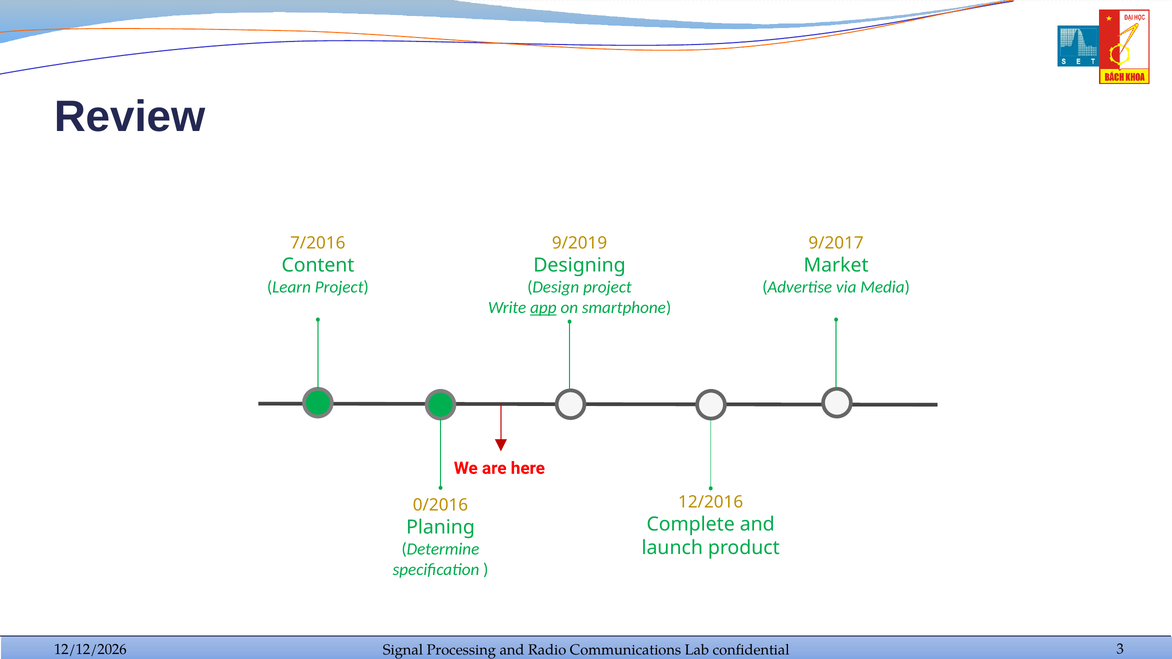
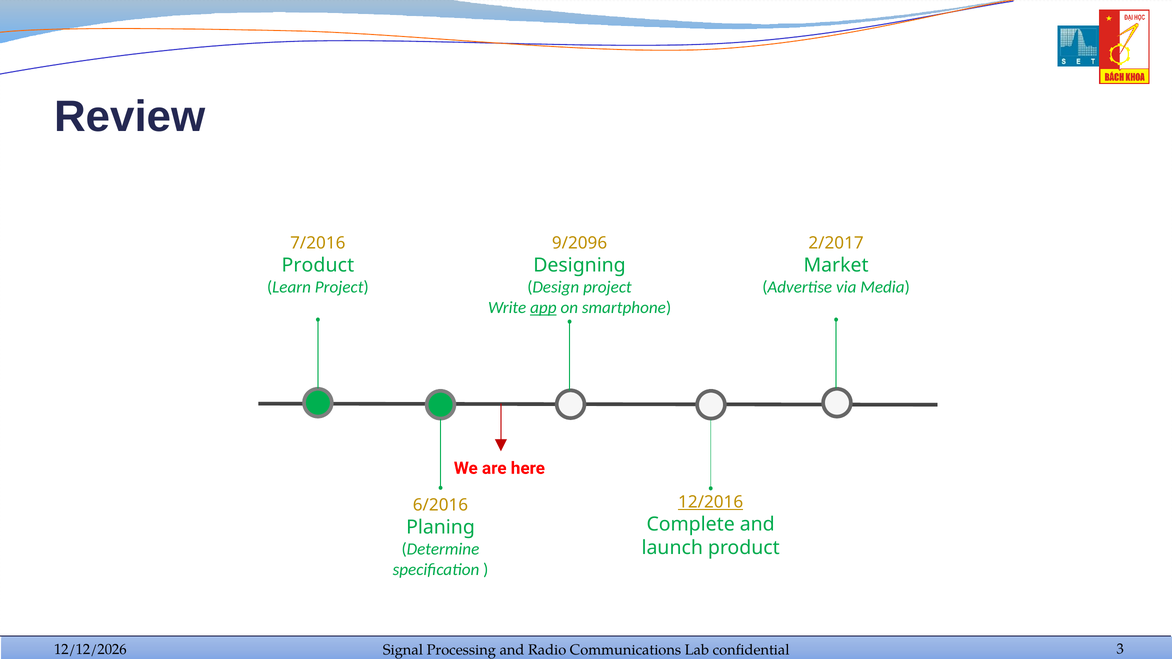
9/2019: 9/2019 -> 9/2096 (580, 243)
9/2017: 9/2017 -> 2/2017 (836, 243)
Content: Content -> Product (318, 265)
12/2016 underline: none -> present (711, 502)
0/2016: 0/2016 -> 6/2016 (440, 505)
